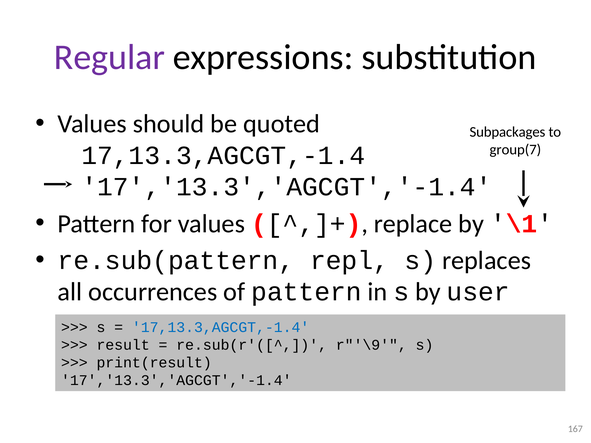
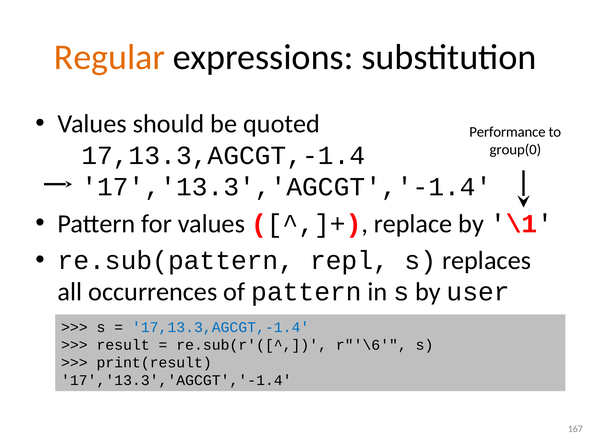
Regular colour: purple -> orange (109, 57)
Subpackages: Subpackages -> Performance (507, 132)
group(7: group(7 -> group(0 (515, 150)
r"'\9: r"'\9 -> r"'\6 (371, 345)
